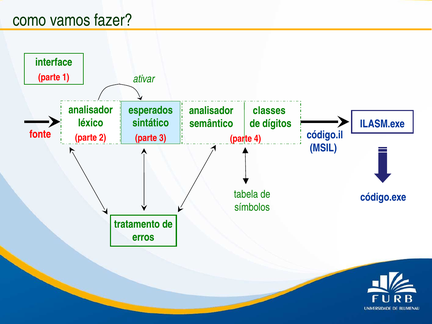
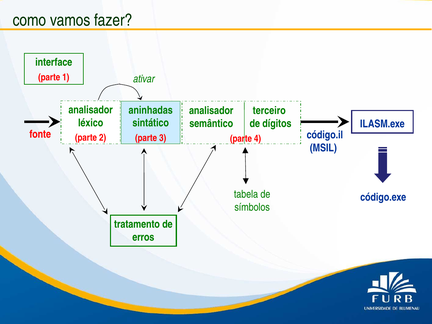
esperados: esperados -> aninhadas (151, 110)
classes: classes -> terceiro (269, 111)
